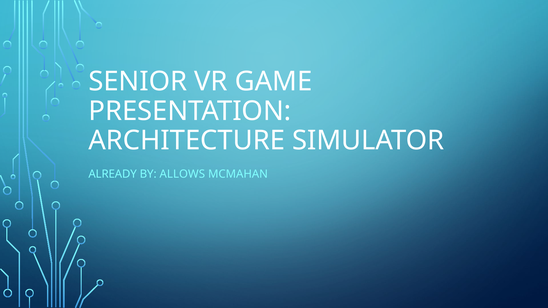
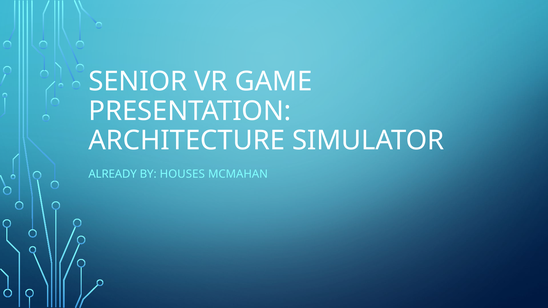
ALLOWS: ALLOWS -> HOUSES (182, 174)
